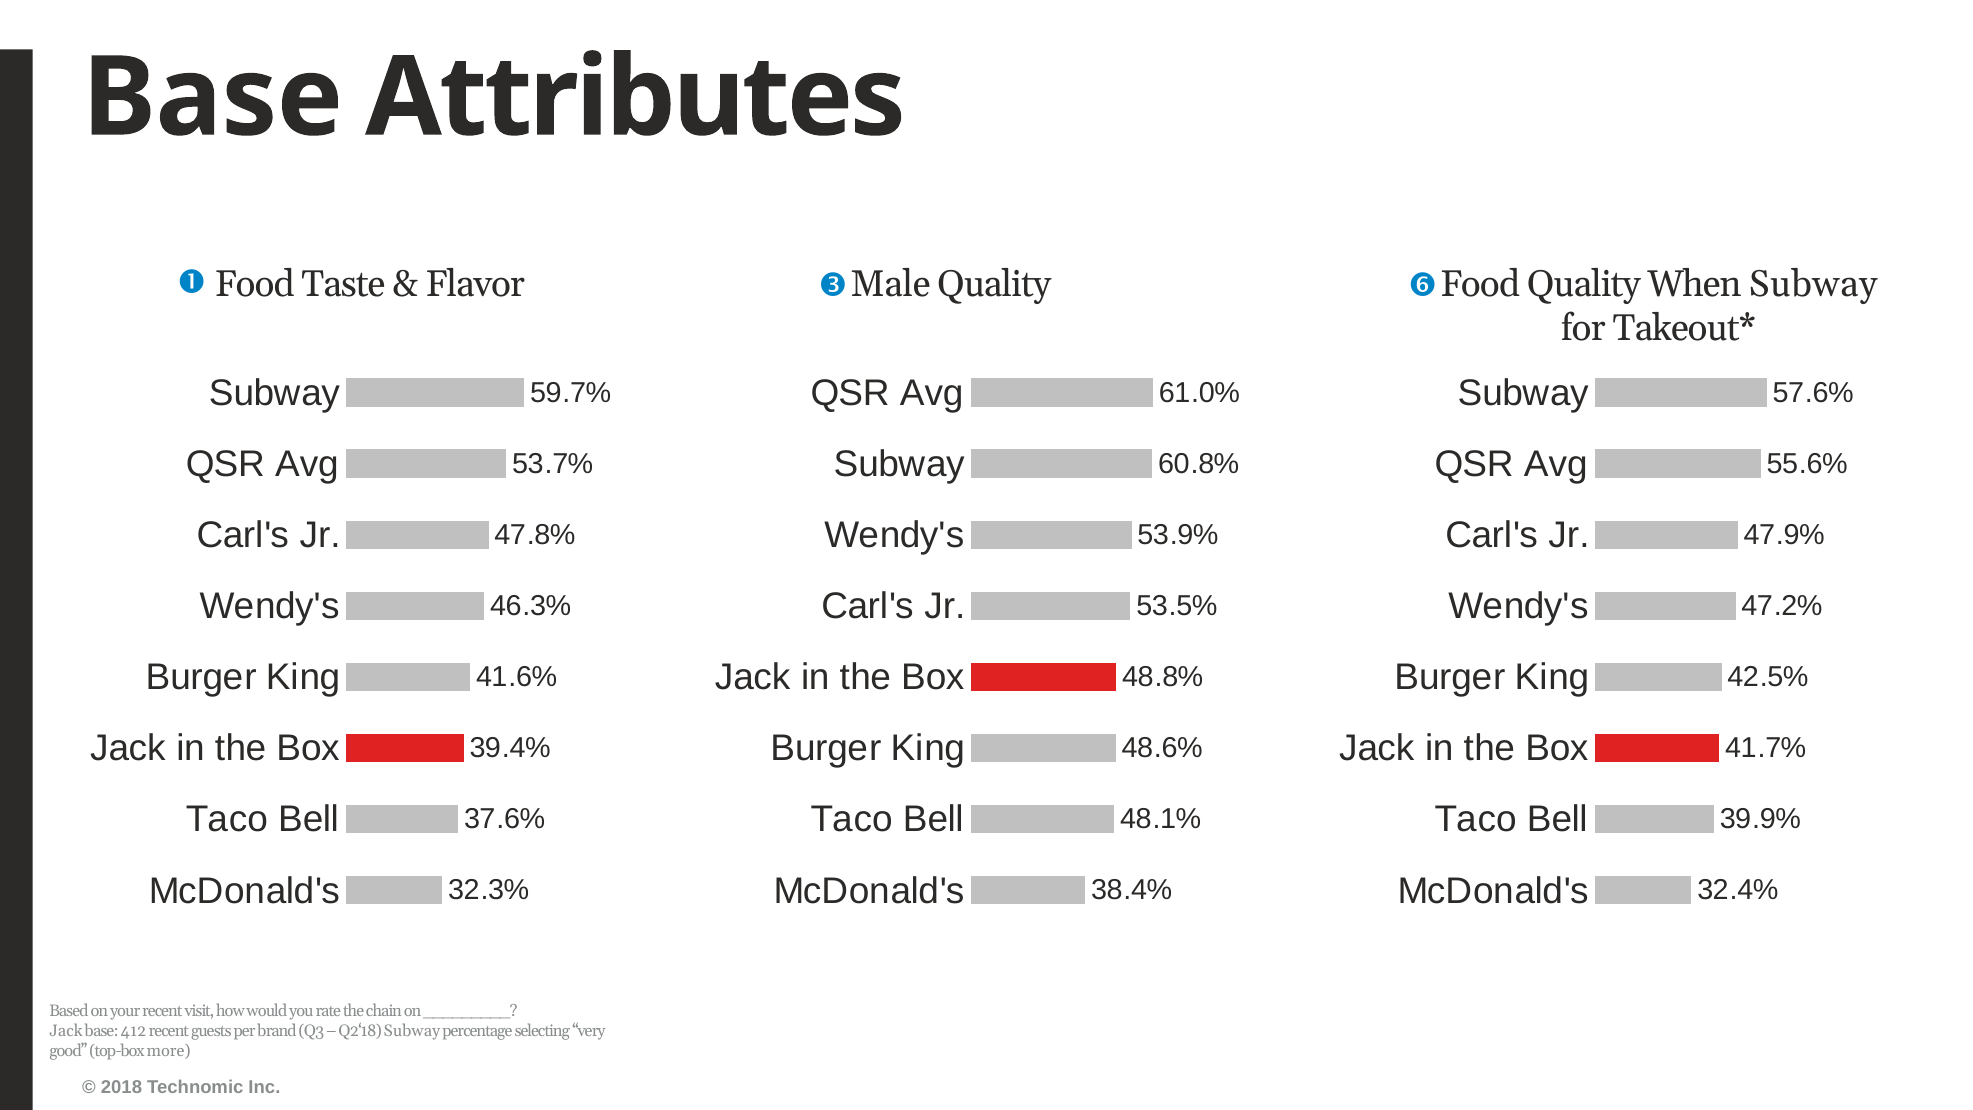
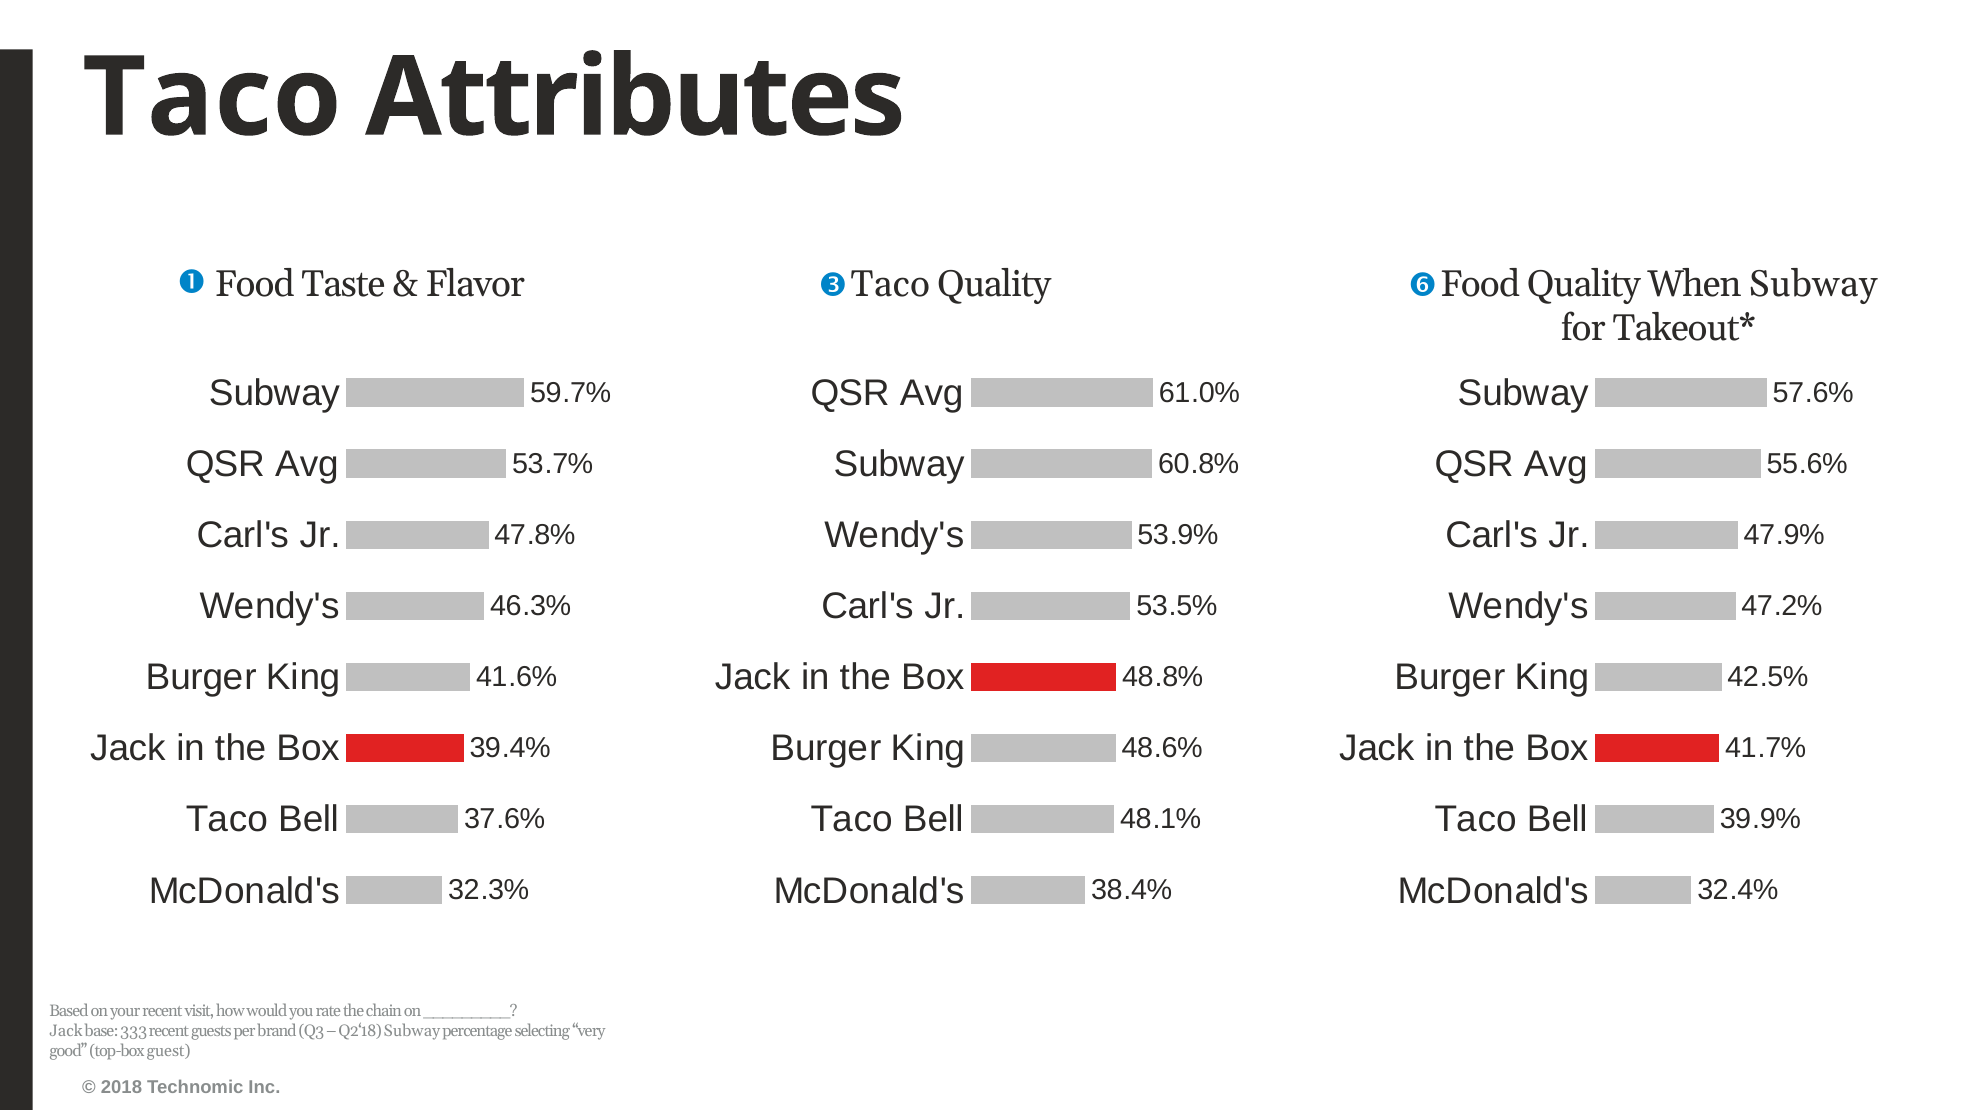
Base: Base -> Taco (212, 98)
Flavor Male: Male -> Taco (890, 284)
412: 412 -> 333 (134, 1031)
more: more -> guest (169, 1051)
